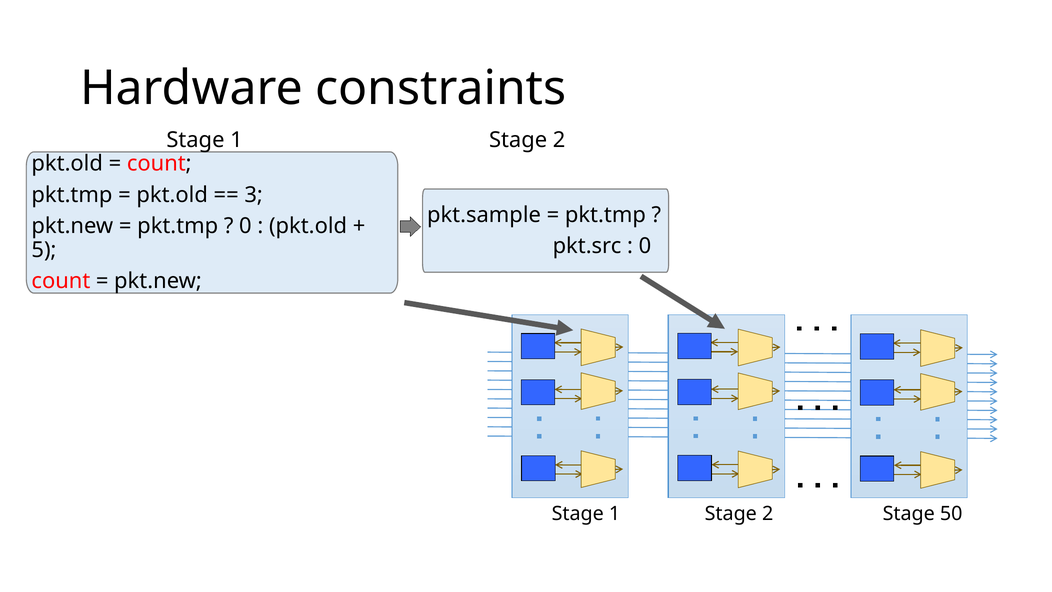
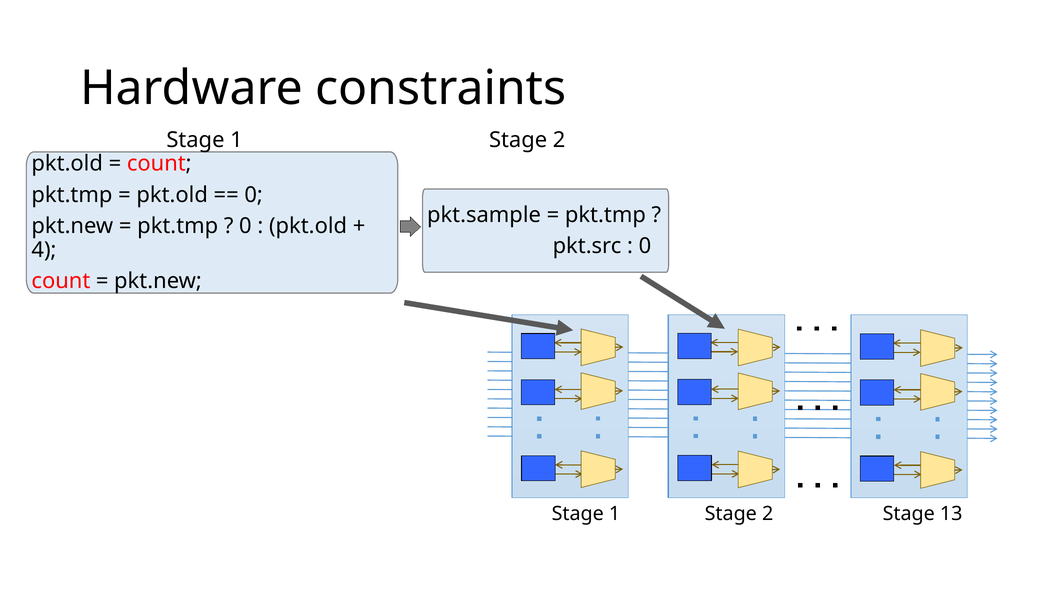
3: 3 -> 0 (254, 195)
5: 5 -> 4 (44, 250)
50: 50 -> 13 (951, 513)
